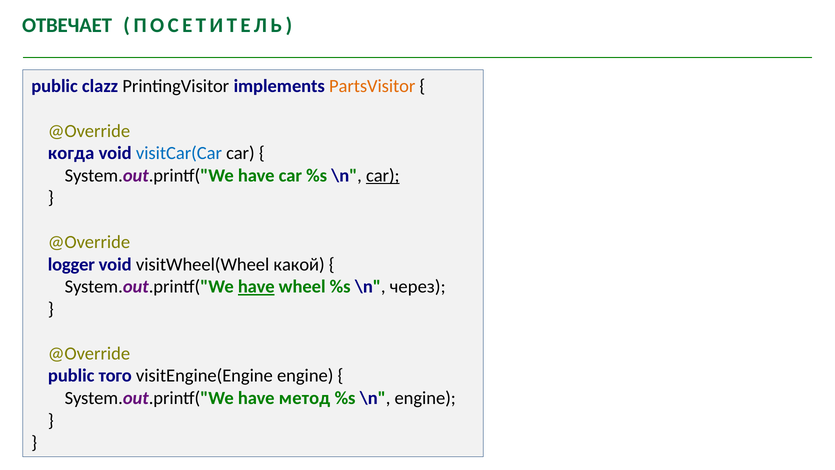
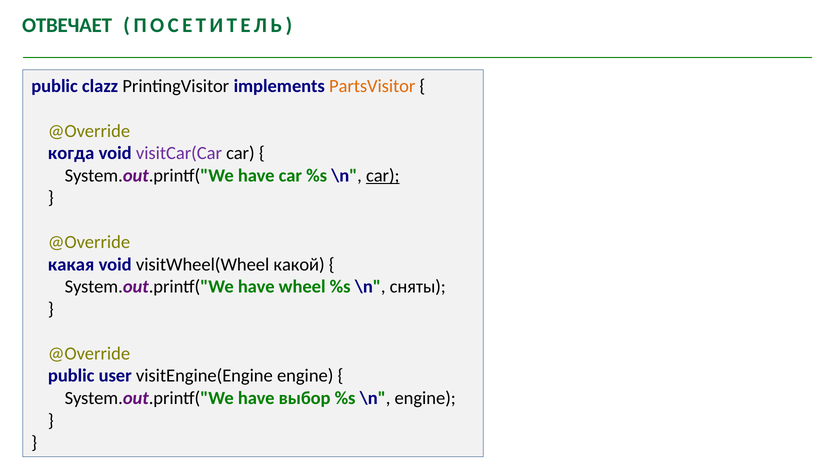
visitCar(Car colour: blue -> purple (179, 153)
logger: logger -> какая (71, 264)
have underline: present -> none (256, 287)
через: через -> сняты (418, 287)
того: того -> user (115, 376)
метод: метод -> выбор (305, 398)
